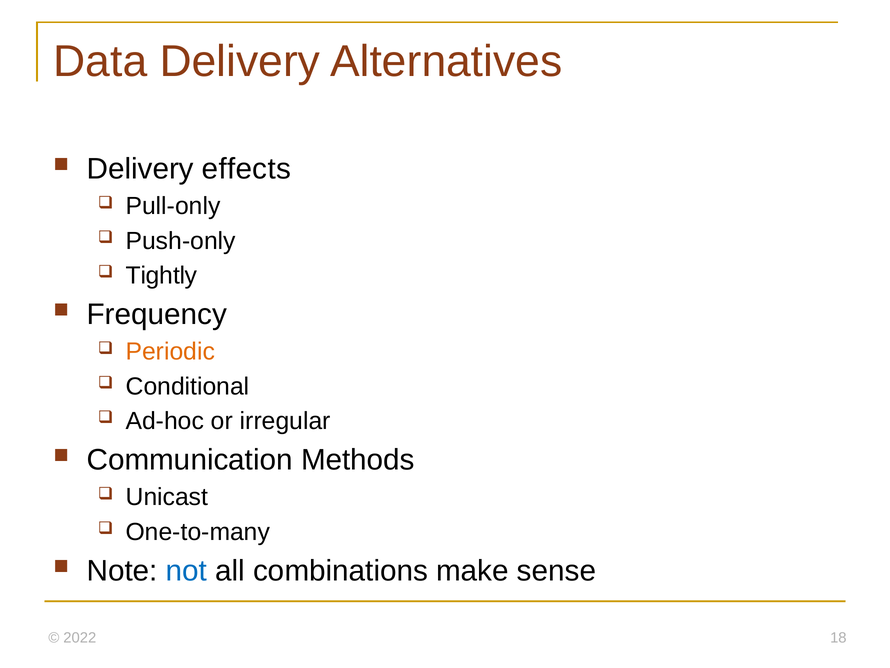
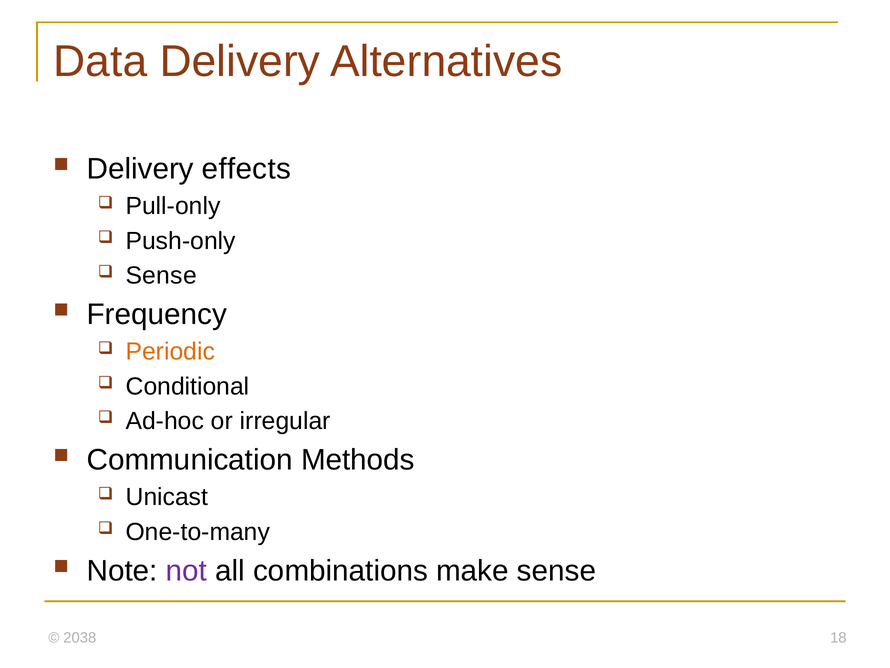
Tightly: Tightly -> Sense (161, 275)
not colour: blue -> purple (186, 570)
2022: 2022 -> 2038 (80, 637)
